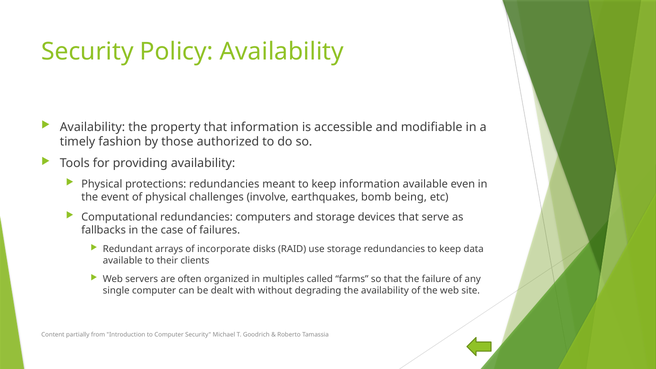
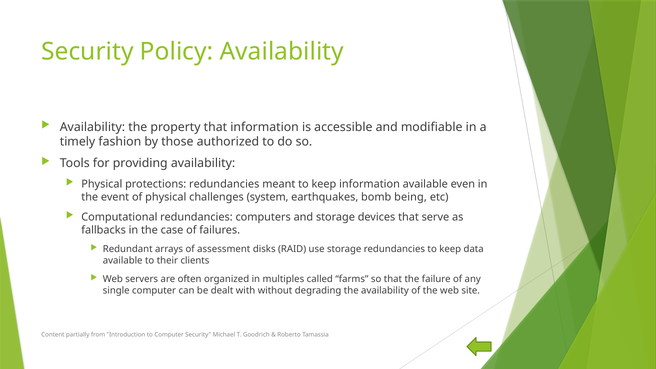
involve: involve -> system (268, 197)
incorporate: incorporate -> assessment (224, 249)
